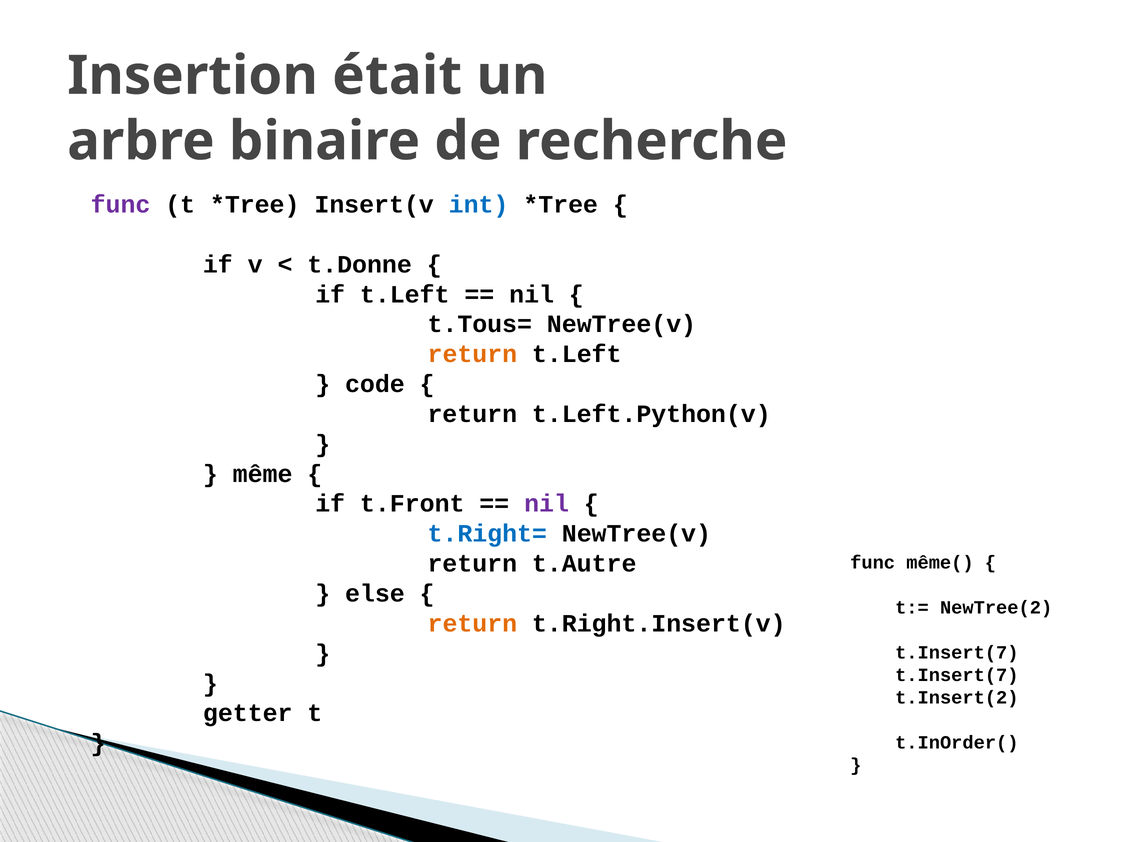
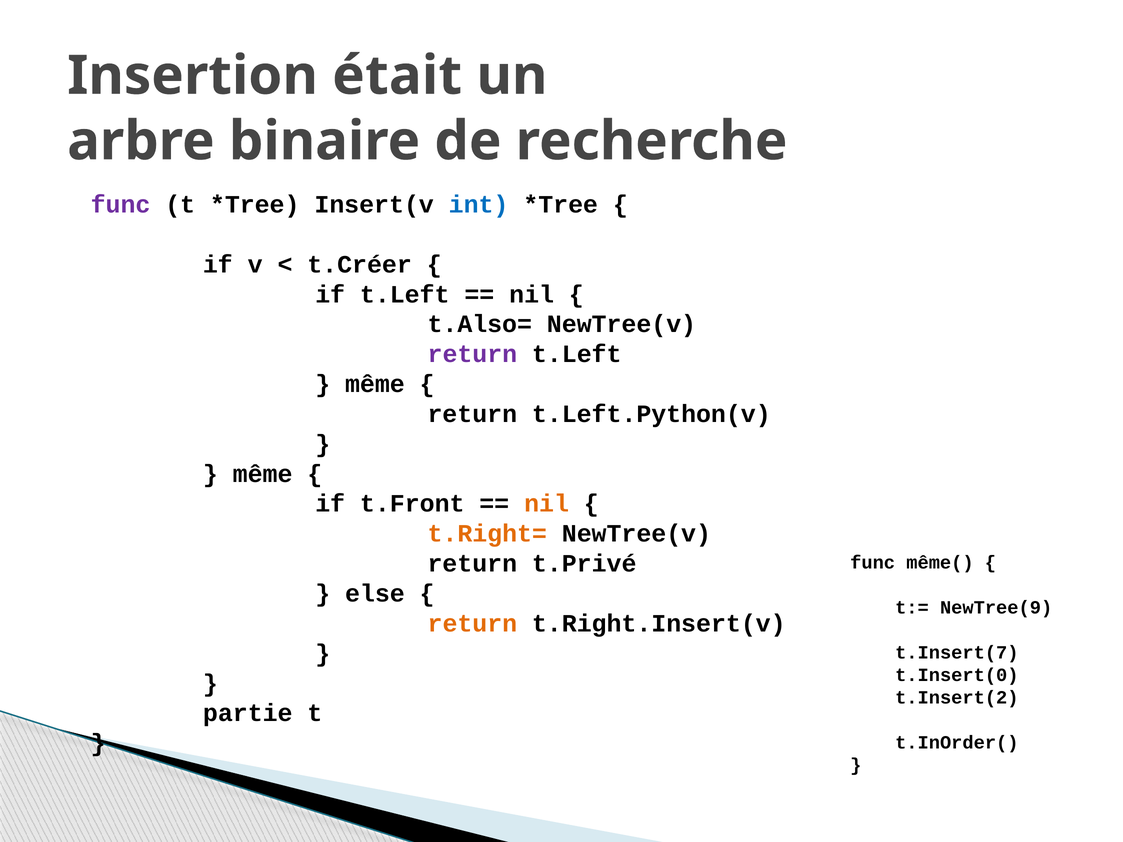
t.Donne: t.Donne -> t.Créer (360, 264)
t.Tous=: t.Tous= -> t.Also= (480, 324)
return colour: orange -> purple (472, 354)
code: code -> même (375, 384)
nil colour: purple -> orange (547, 504)
t.Right= colour: blue -> orange (487, 534)
t.Autre: t.Autre -> t.Privé (584, 564)
NewTree(2: NewTree(2 -> NewTree(9 (996, 608)
t.Insert(7: t.Insert(7 -> t.Insert(0 (957, 675)
getter: getter -> partie (248, 713)
